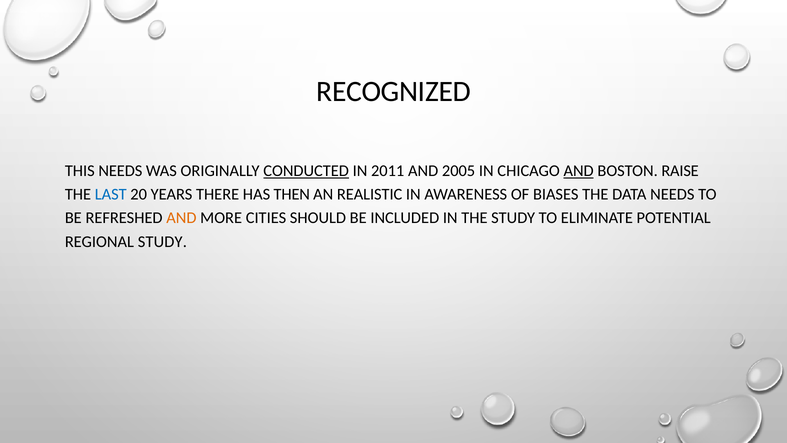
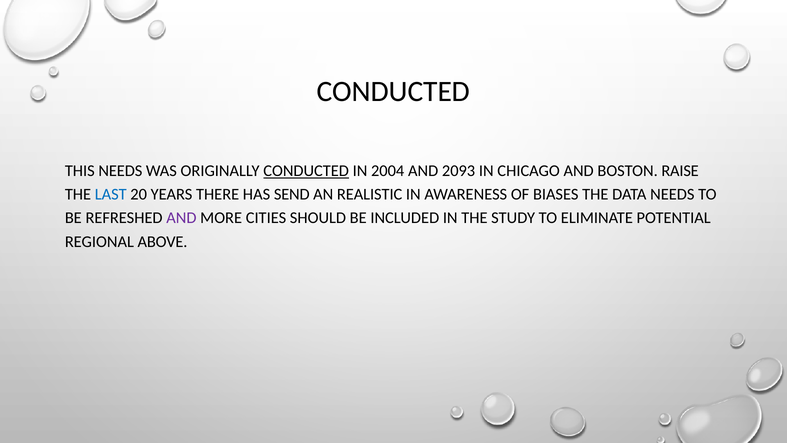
RECOGNIZED: RECOGNIZED -> CONDUCTED (393, 91)
2011: 2011 -> 2004 (388, 171)
2005: 2005 -> 2093 (459, 171)
AND underline: present -> none (579, 171)
THEN: THEN -> SEND (292, 194)
AND colour: orange -> purple (181, 218)
REGIONAL STUDY: STUDY -> ABOVE (163, 241)
